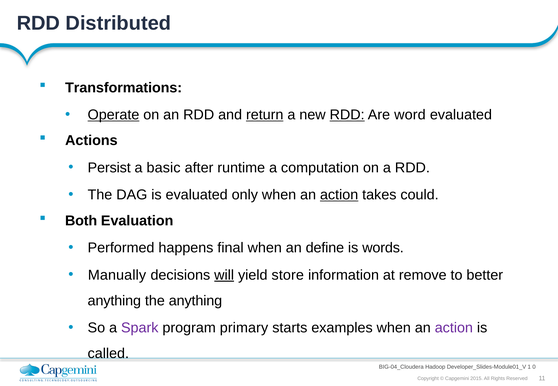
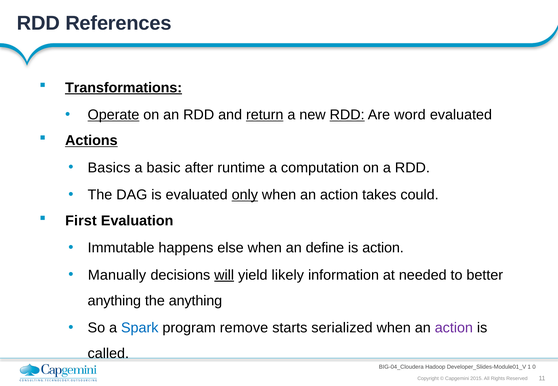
Distributed: Distributed -> References (118, 23)
Transformations underline: none -> present (124, 88)
Actions underline: none -> present (91, 141)
Persist: Persist -> Basics (109, 168)
only underline: none -> present (245, 195)
action underline: present -> none (339, 195)
Both: Both -> First (81, 221)
Performed: Performed -> Immutable (121, 248)
final: final -> else (231, 248)
is words: words -> action (383, 248)
store: store -> likely (288, 275)
remove: remove -> needed (423, 275)
Spark colour: purple -> blue (140, 328)
primary: primary -> remove (244, 328)
examples: examples -> serialized (342, 328)
